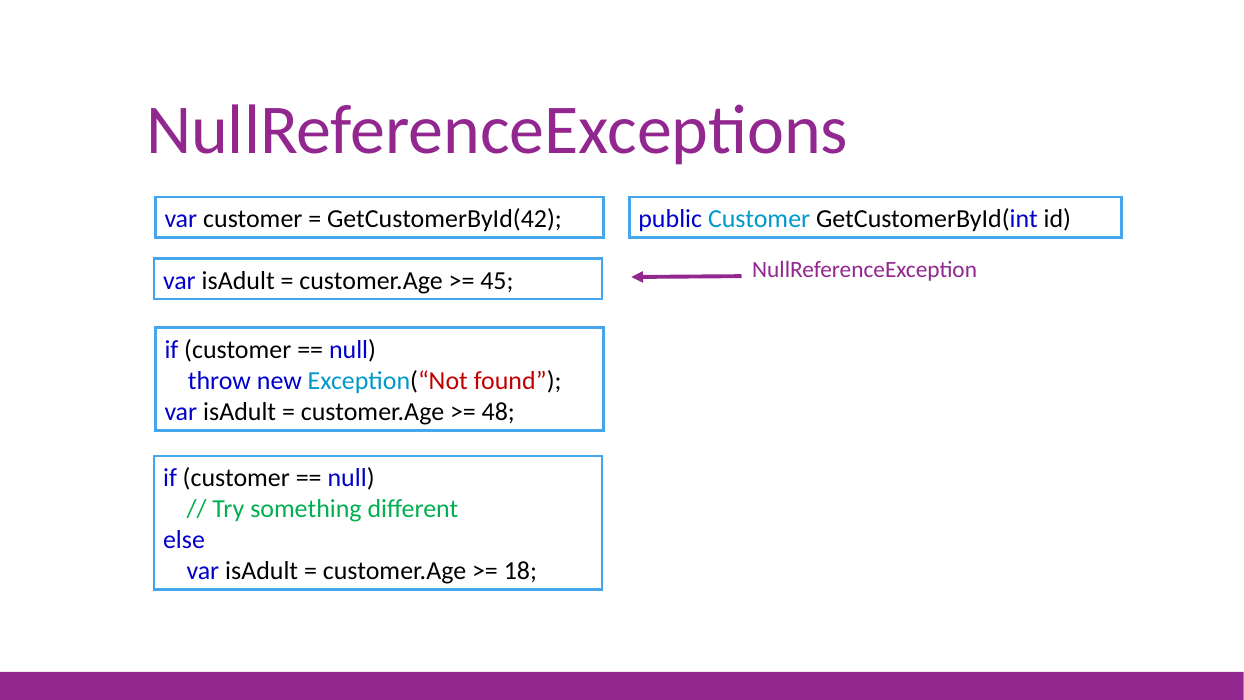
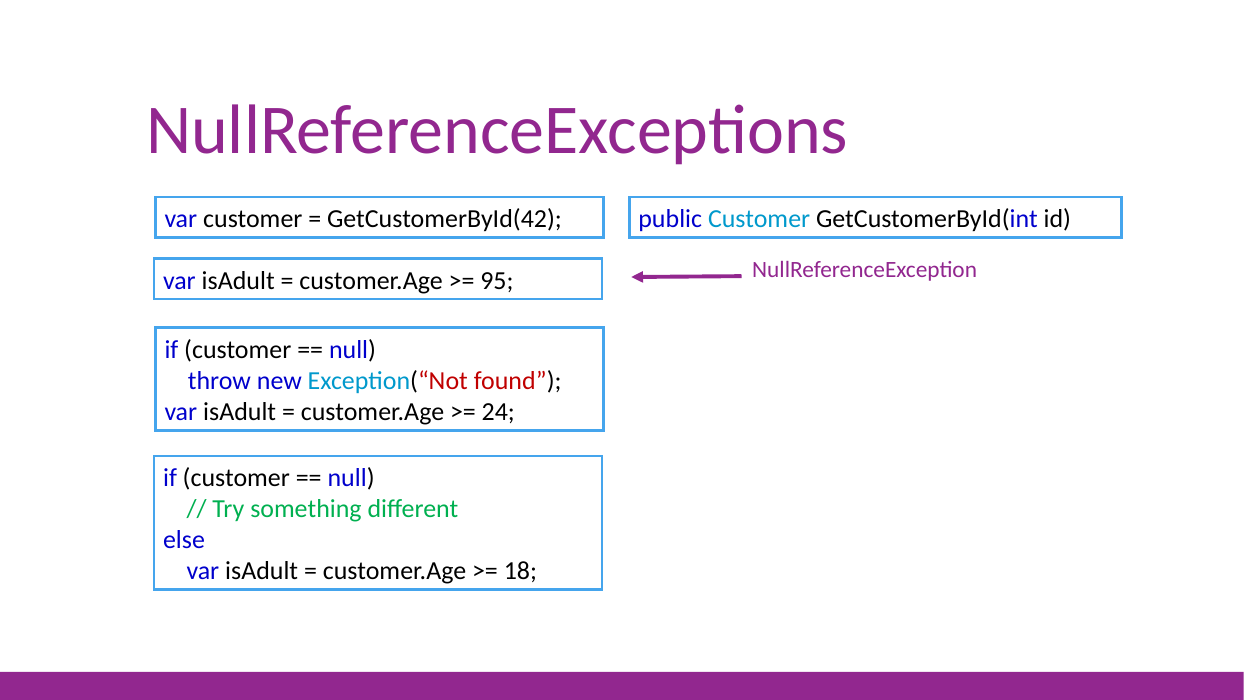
45: 45 -> 95 (497, 281)
48: 48 -> 24 (498, 412)
